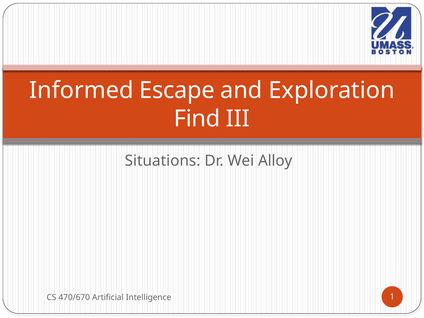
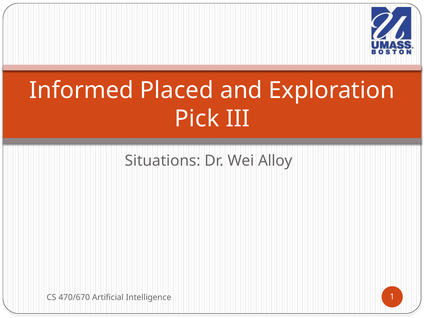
Escape: Escape -> Placed (177, 90)
Find: Find -> Pick (197, 119)
